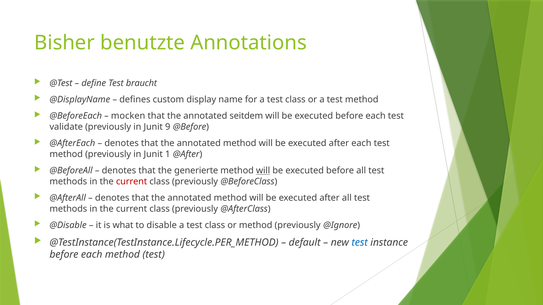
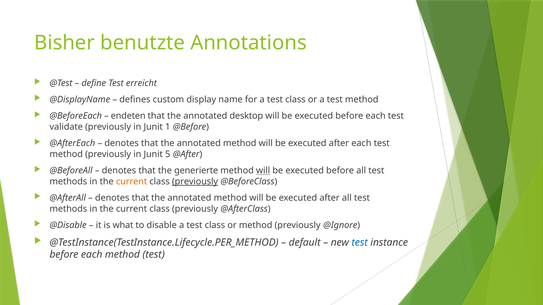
braucht: braucht -> erreicht (141, 83)
mocken: mocken -> endeten (128, 116)
seitdem: seitdem -> desktop (246, 116)
9: 9 -> 1 (168, 127)
1: 1 -> 5 (168, 154)
current colour: red -> orange (132, 182)
previously underline: none -> present (195, 182)
